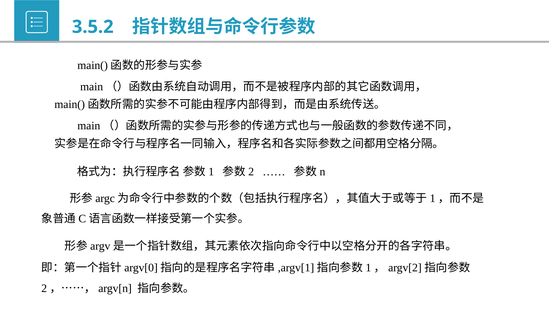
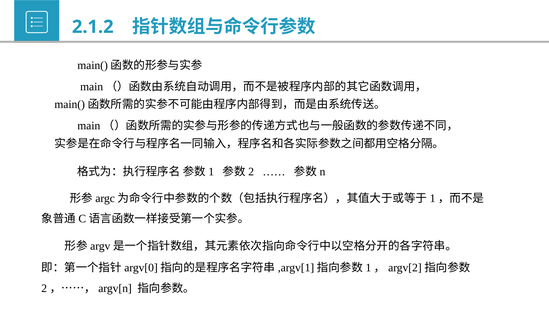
3.5.2: 3.5.2 -> 2.1.2 (93, 27)
